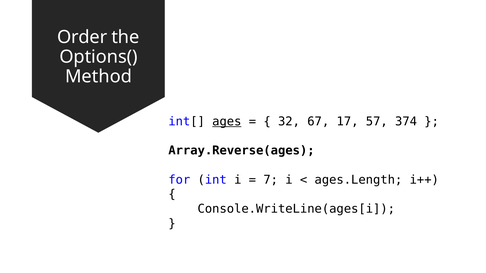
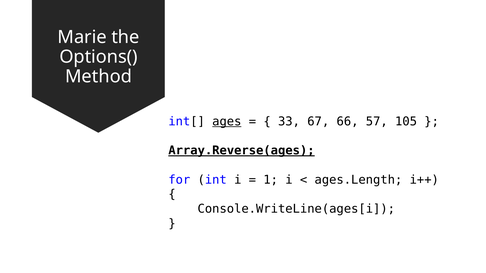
Order: Order -> Marie (82, 37)
32: 32 -> 33 (289, 122)
17: 17 -> 66 (348, 122)
374: 374 -> 105 (406, 122)
Array.Reverse(ages underline: none -> present (241, 151)
7: 7 -> 1 (271, 180)
